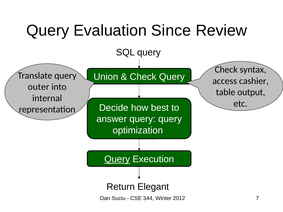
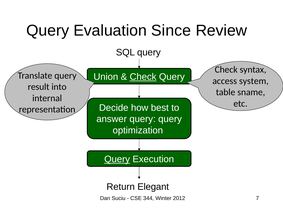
Check underline: none -> present (143, 77)
cashier: cashier -> system (254, 81)
outer: outer -> result (39, 87)
output: output -> sname (251, 92)
